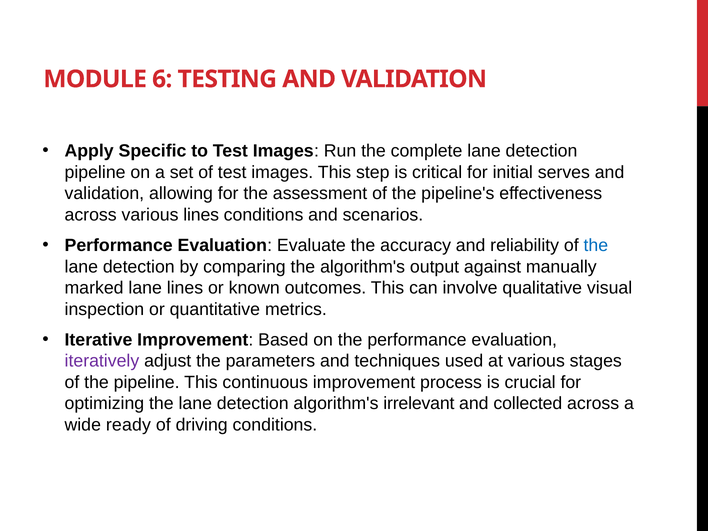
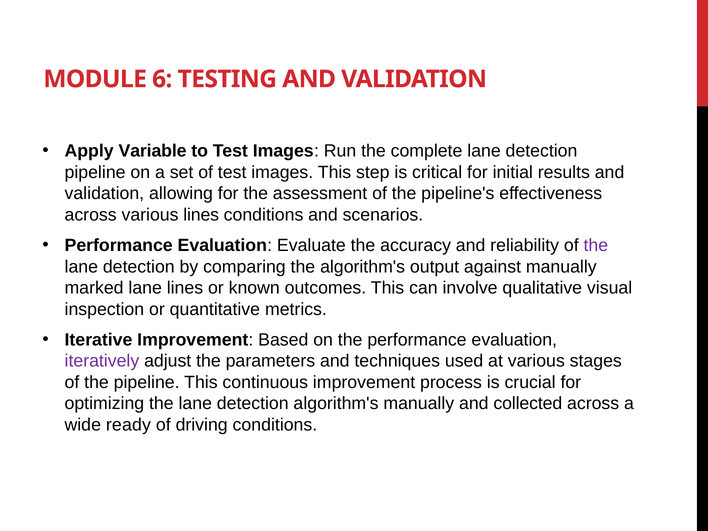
Specific: Specific -> Variable (153, 151)
serves: serves -> results (564, 172)
the colour: blue -> purple (596, 245)
algorithm's irrelevant: irrelevant -> manually (419, 404)
